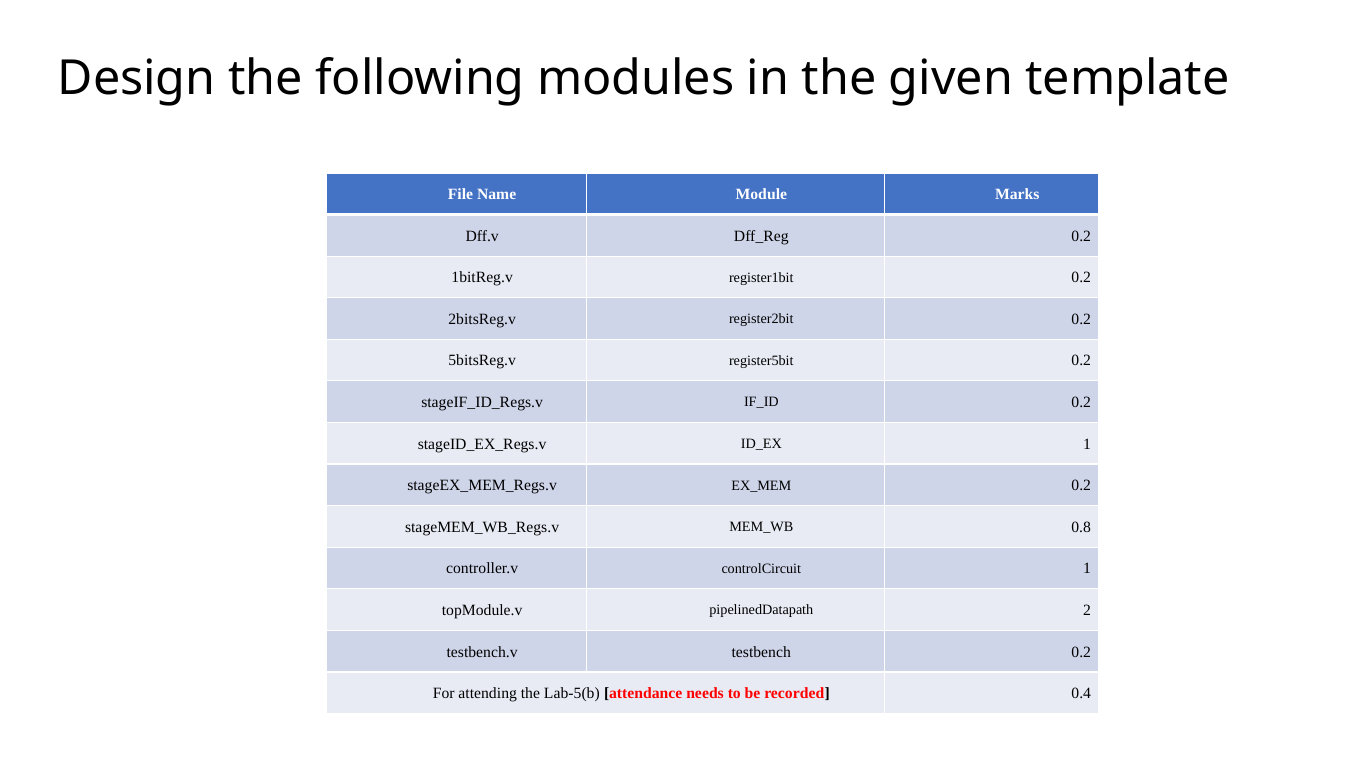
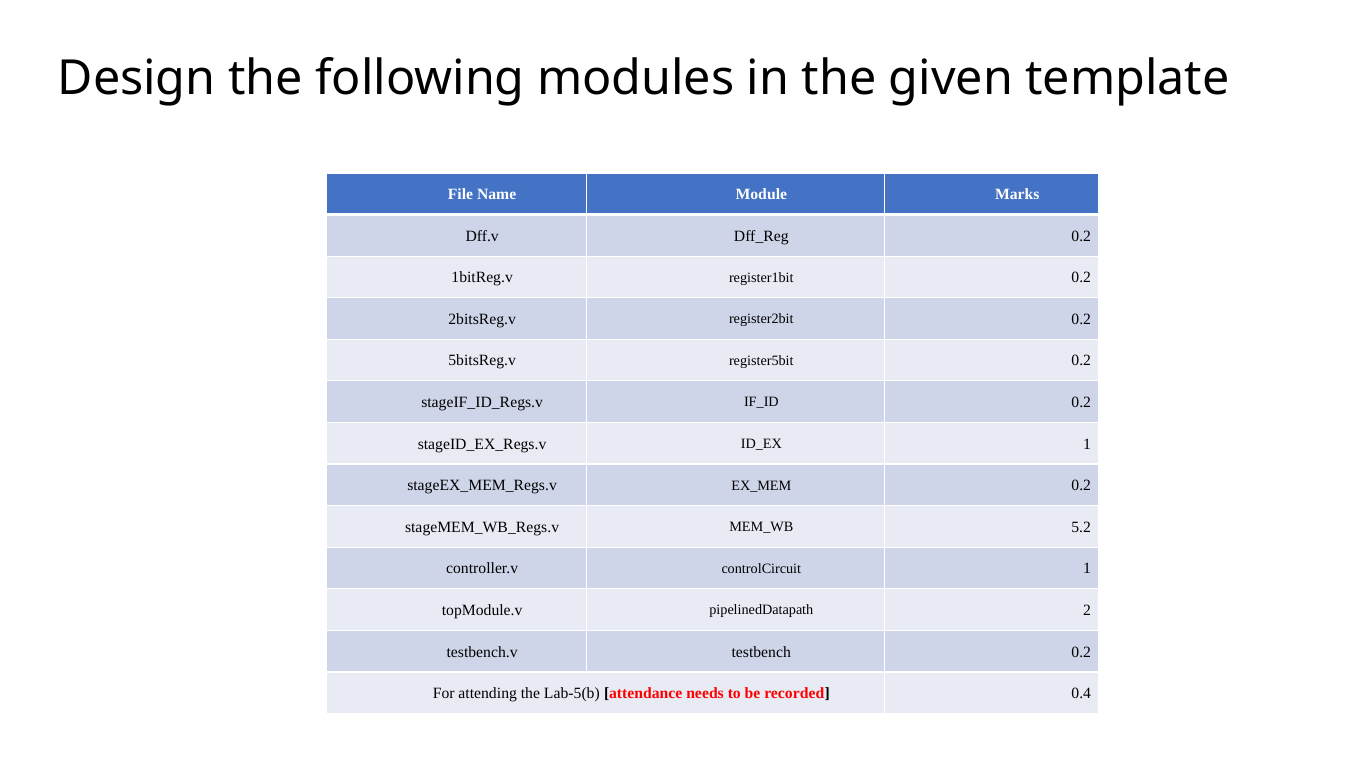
0.8: 0.8 -> 5.2 (1081, 527)
